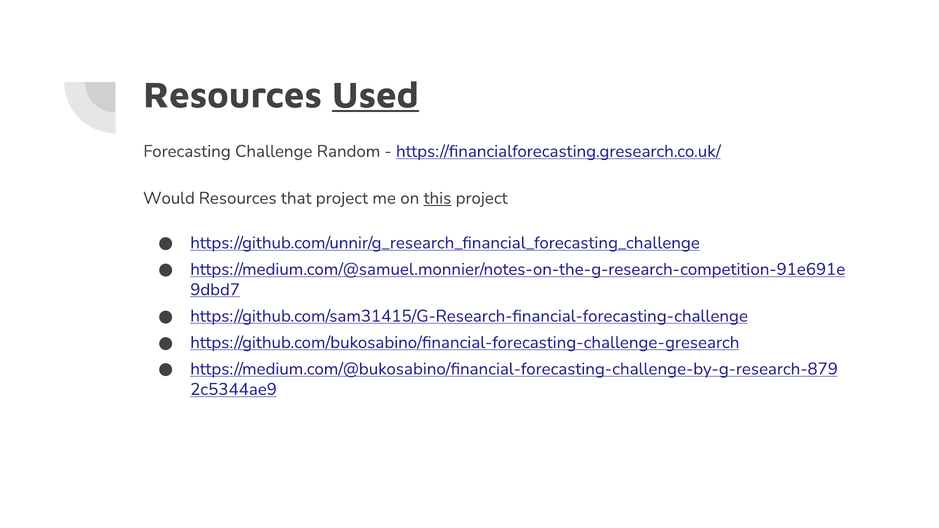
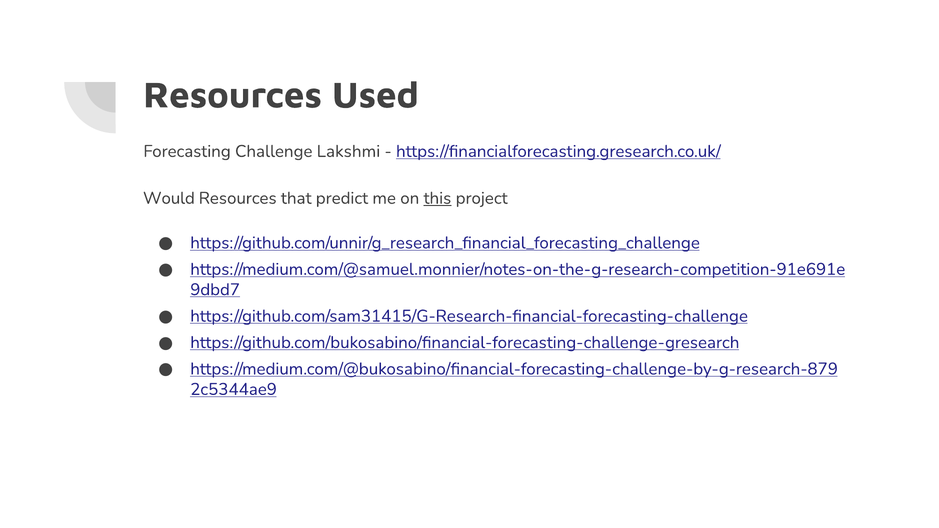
Used underline: present -> none (375, 95)
Random: Random -> Lakshmi (348, 151)
that project: project -> predict (342, 198)
